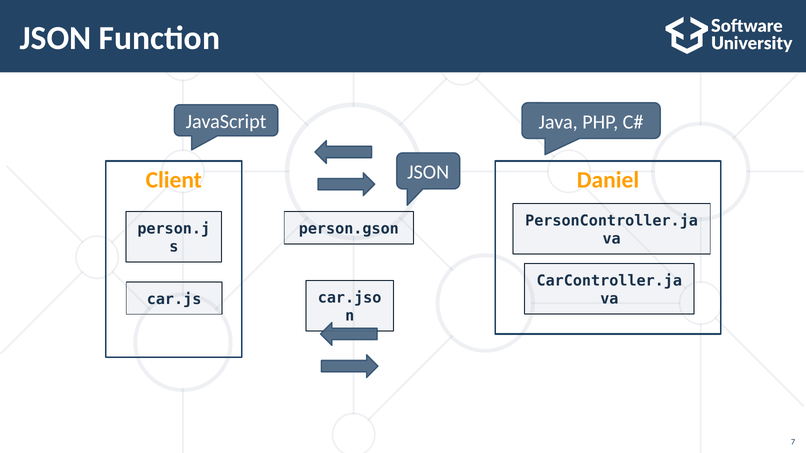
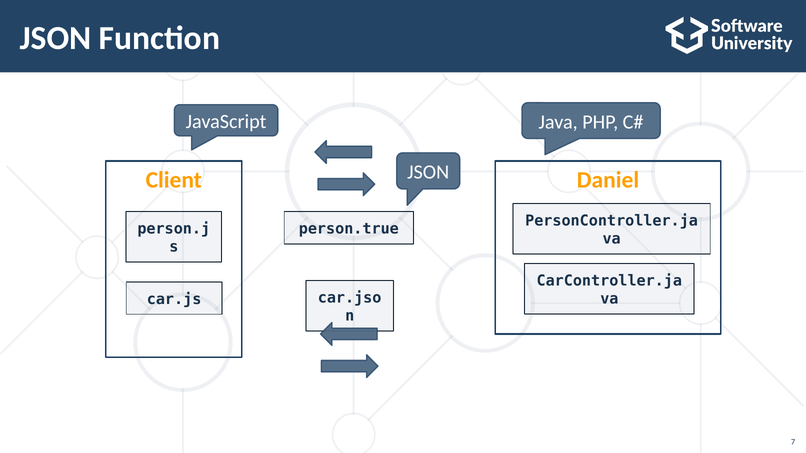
person.gson: person.gson -> person.true (349, 229)
